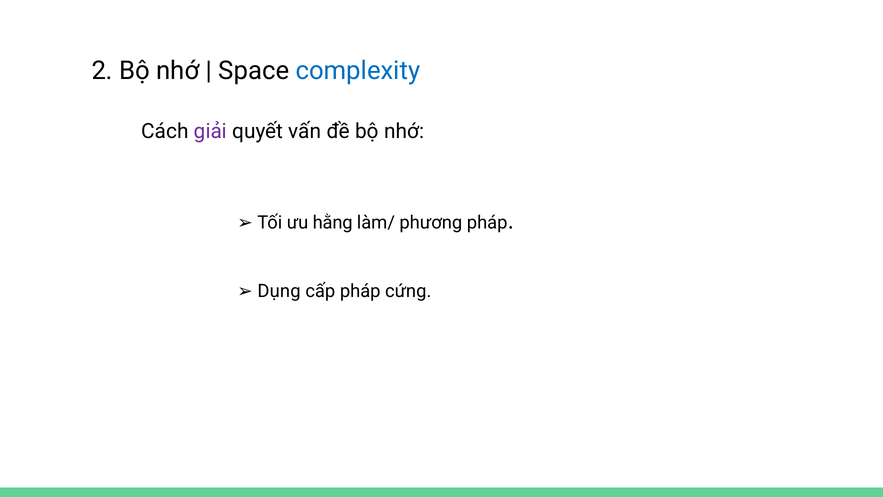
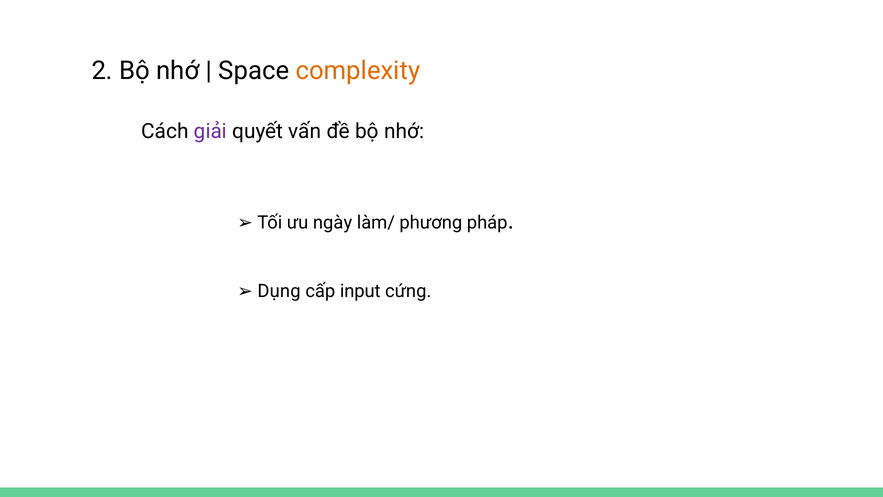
complexity colour: blue -> orange (358, 71)
hằng: hằng -> ngày (333, 223)
cấp pháp: pháp -> input (360, 291)
